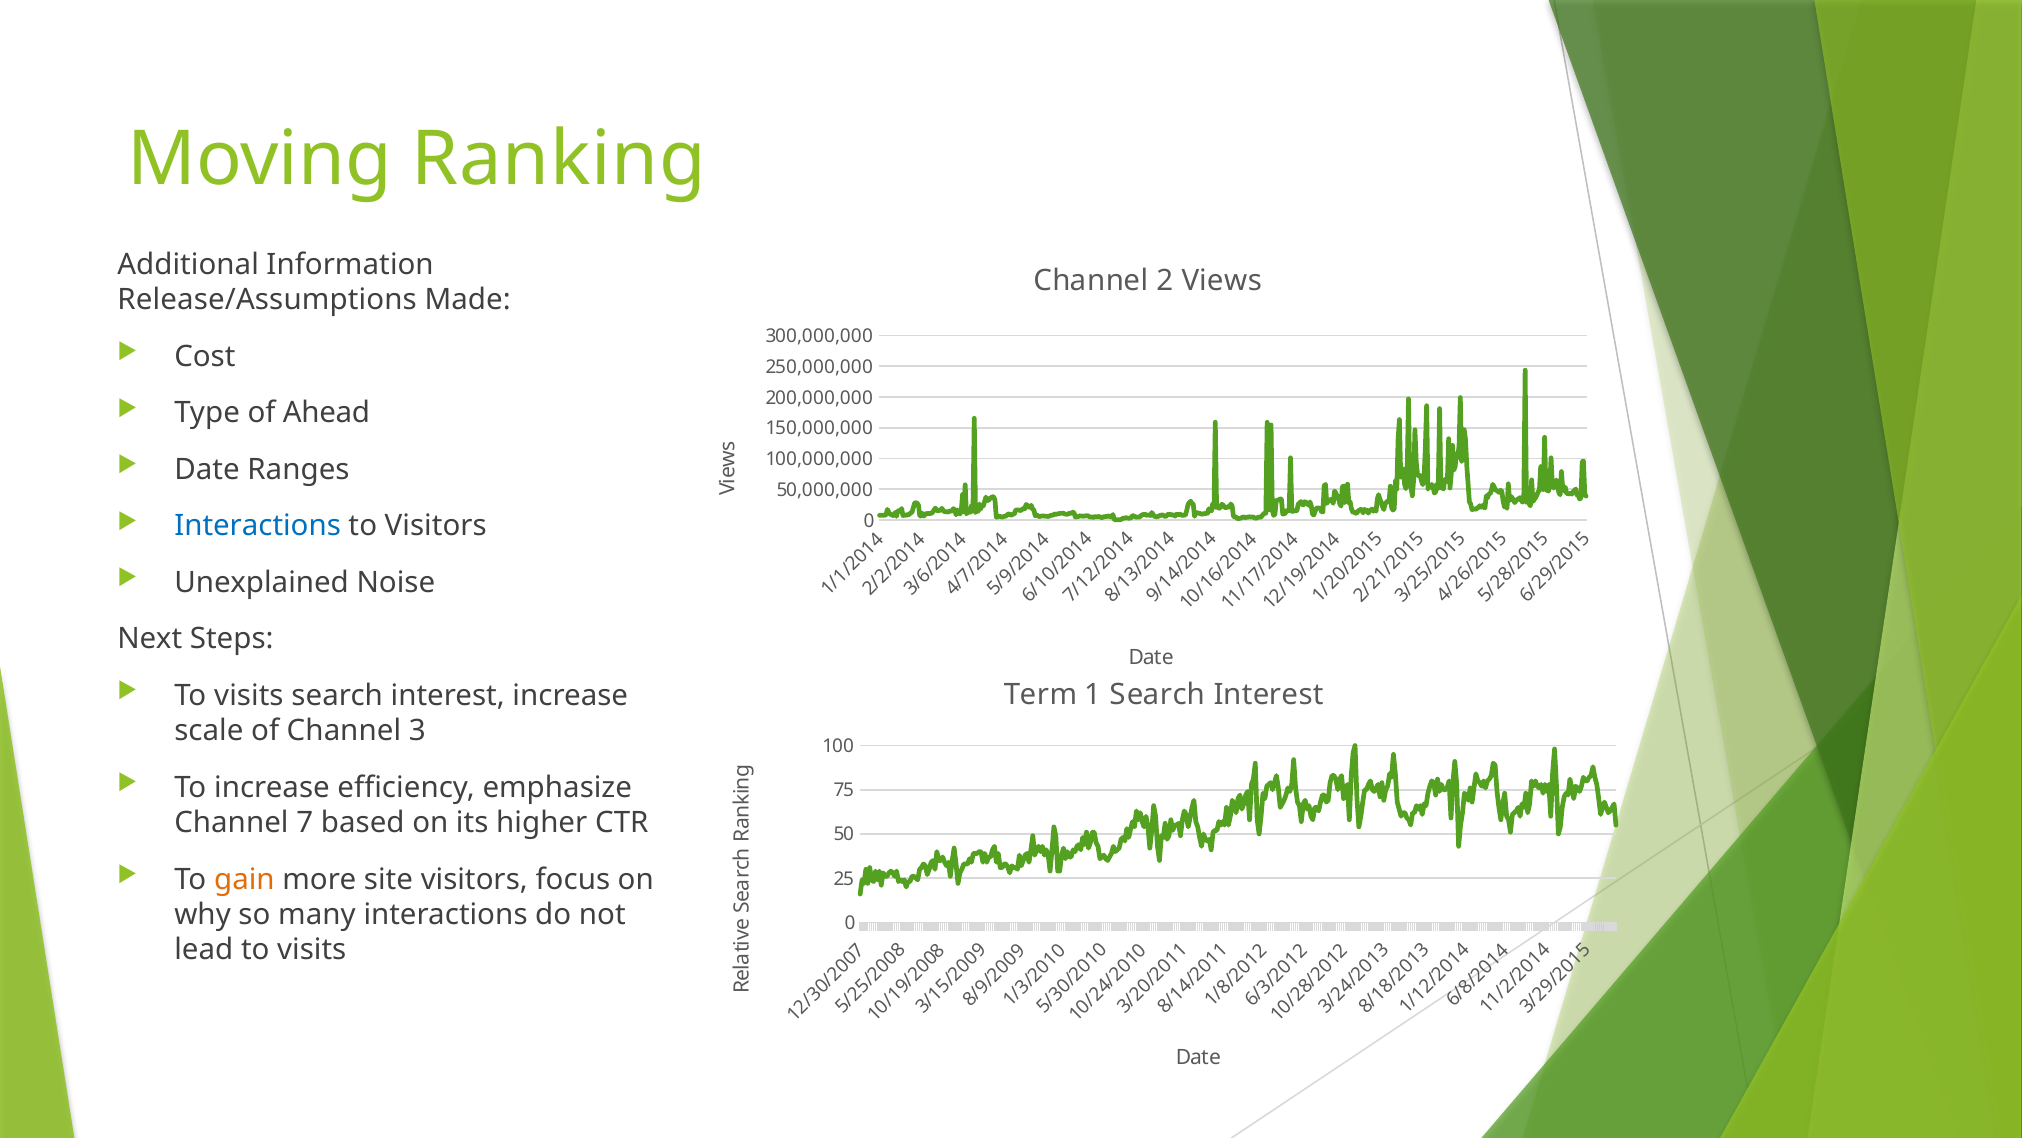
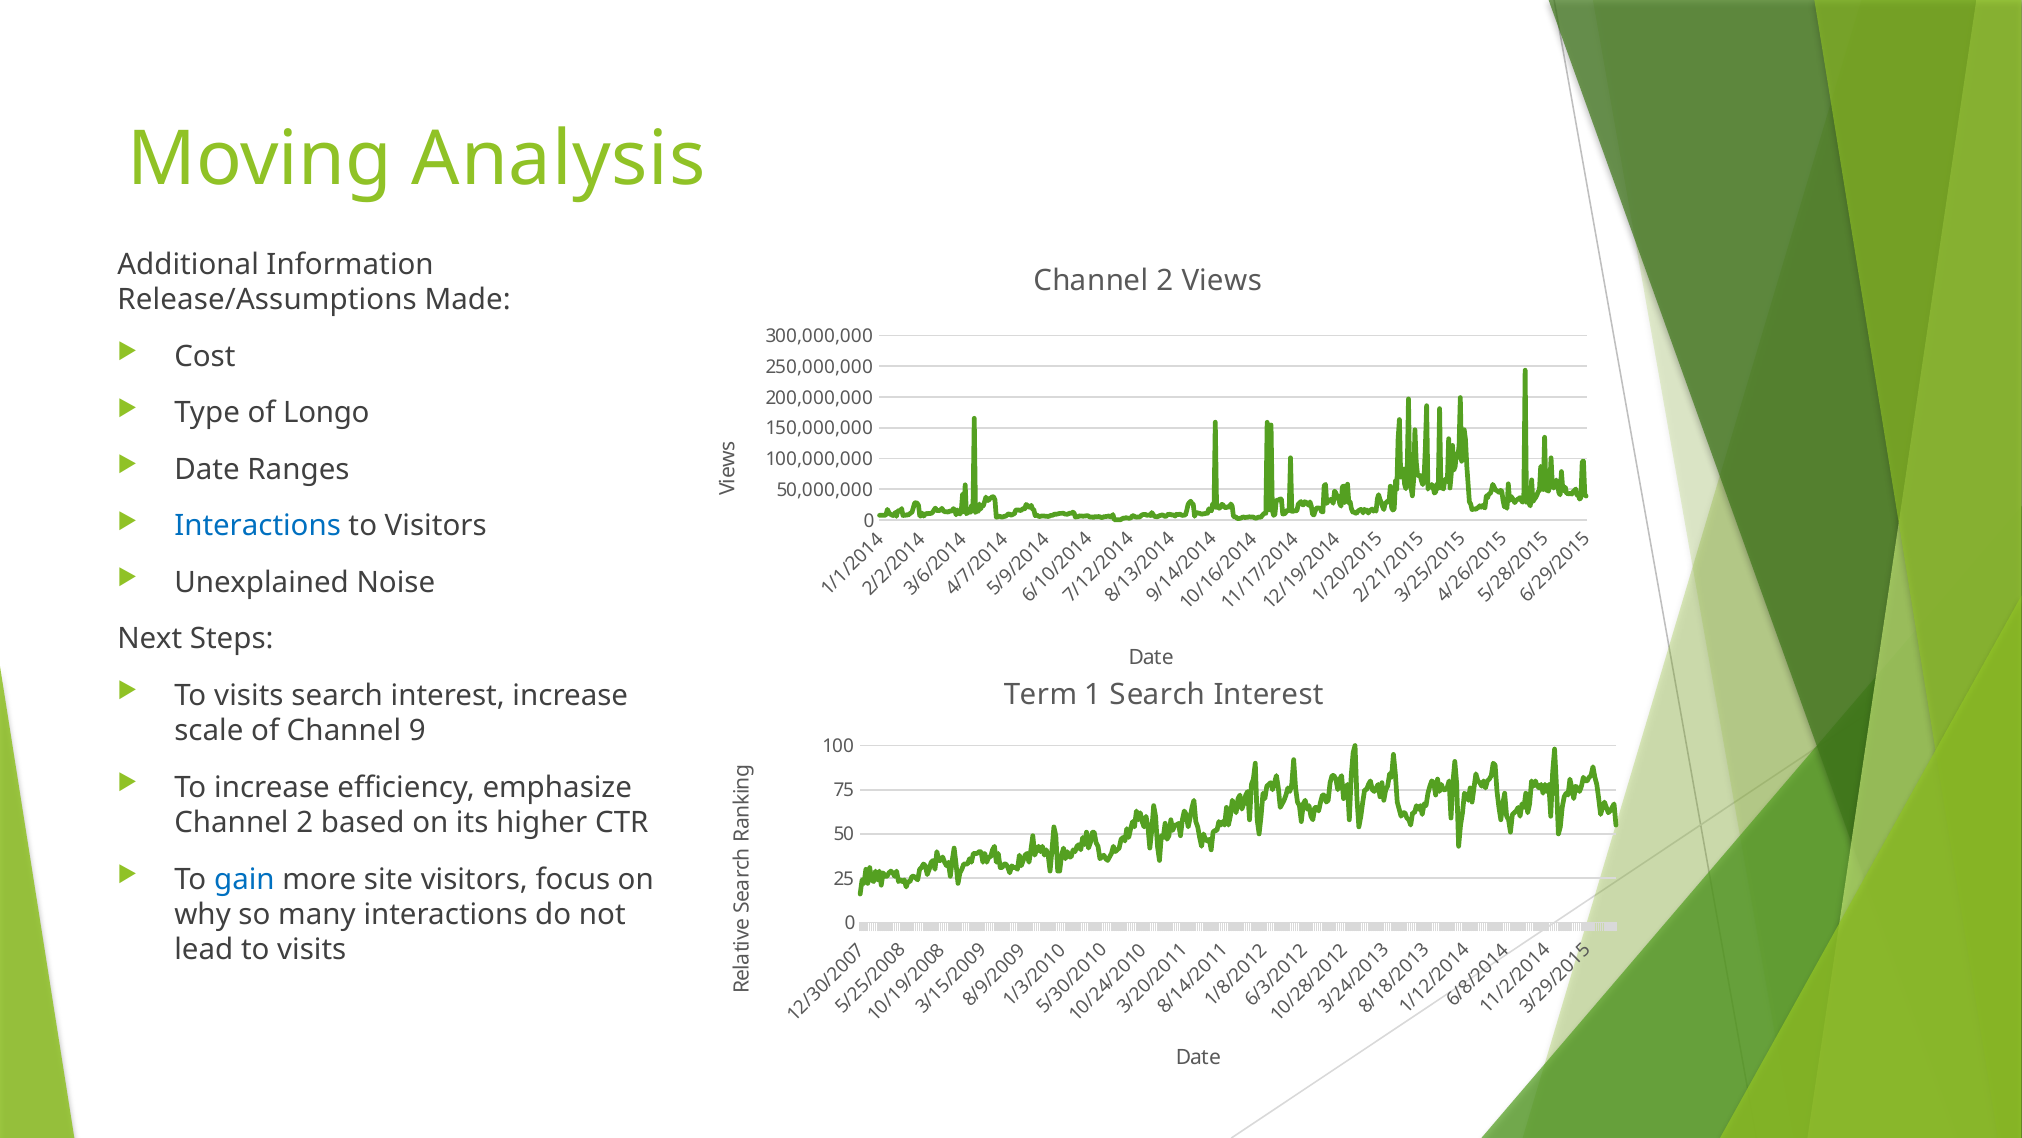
Ranking: Ranking -> Analysis (559, 159)
Ahead: Ahead -> Longo (326, 413)
Channel 3: 3 -> 9 (417, 731)
7: 7 -> 2 (305, 822)
gain colour: orange -> blue (244, 879)
